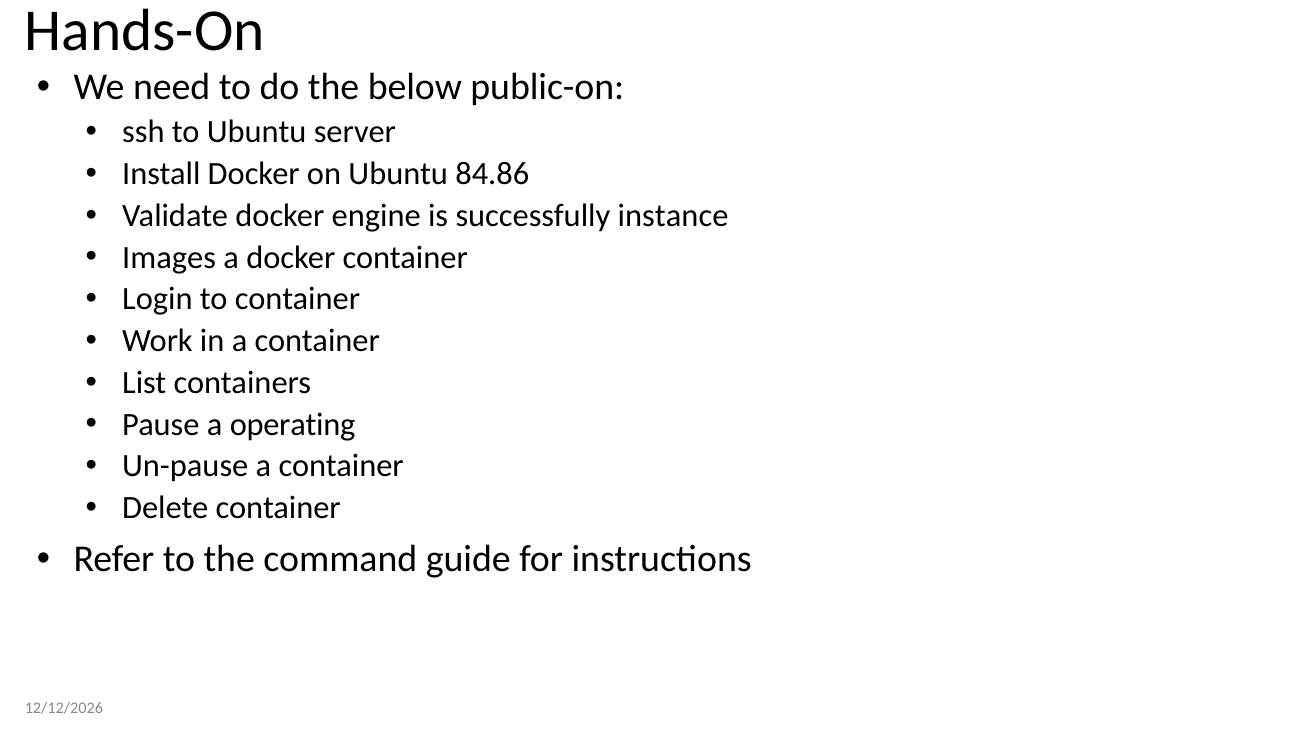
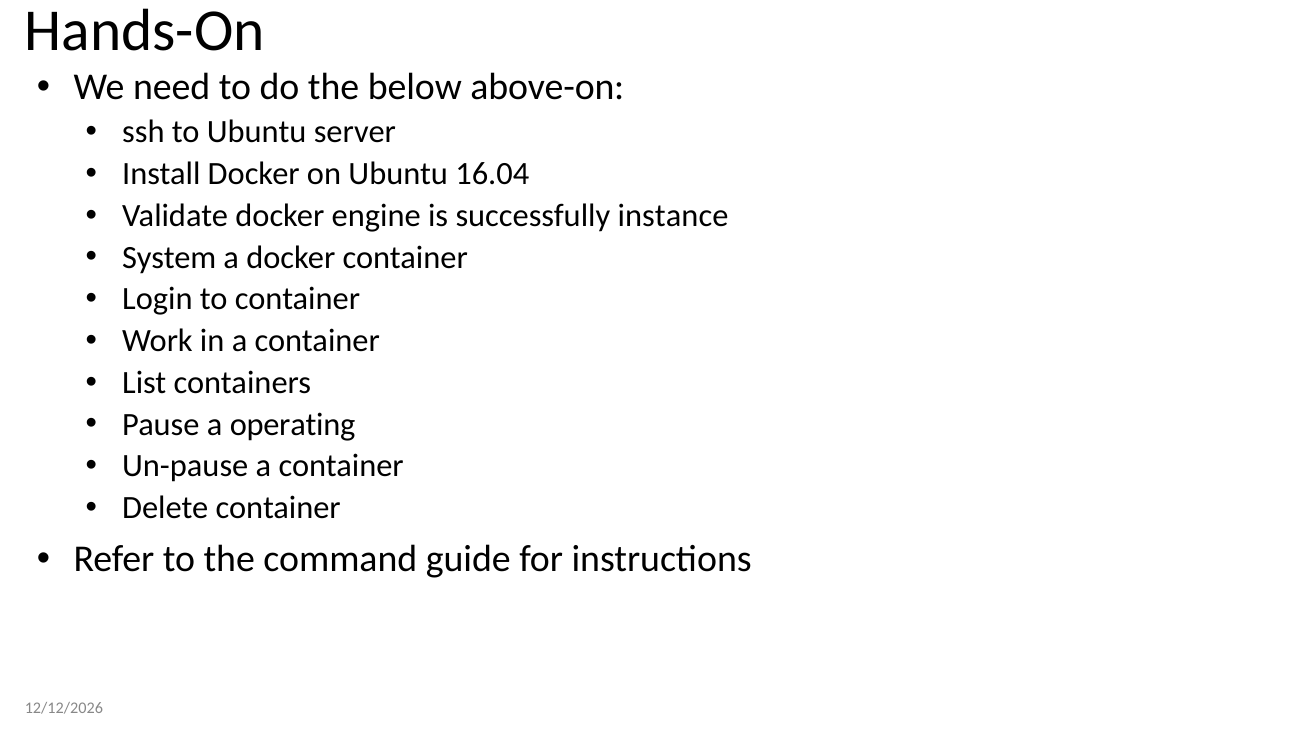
public-on: public-on -> above-on (547, 87)
84.86: 84.86 -> 16.04 (492, 174)
Images: Images -> System (169, 257)
